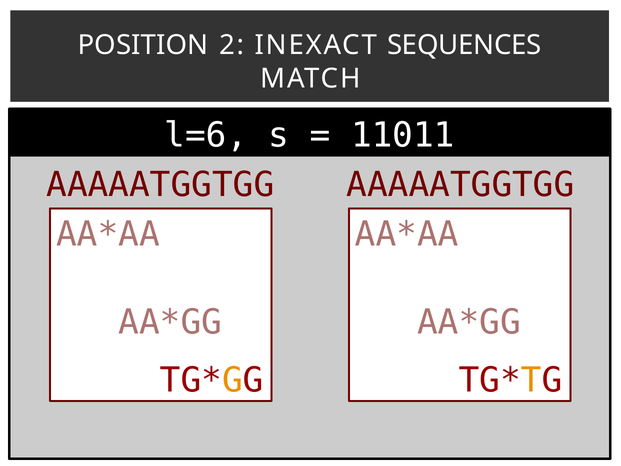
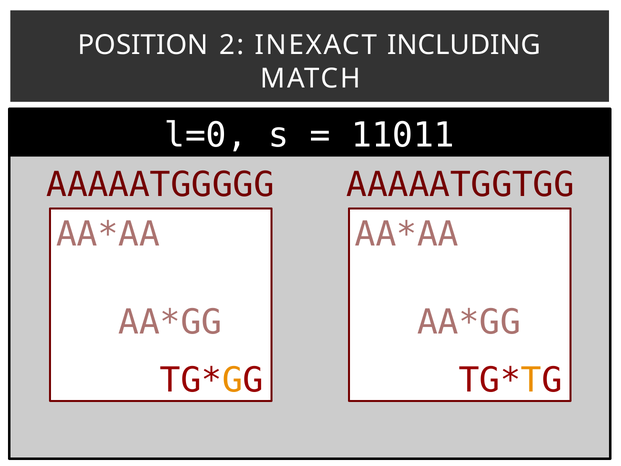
SEQUENCES: SEQUENCES -> INCLUDING (464, 45)
l=6: l=6 -> l=0 (206, 135)
AAAAATGGTGG: AAAAATGGTGG -> AAAAATGGGGG (160, 185)
